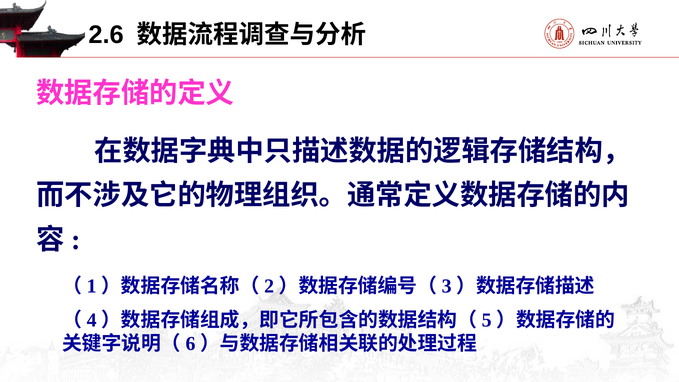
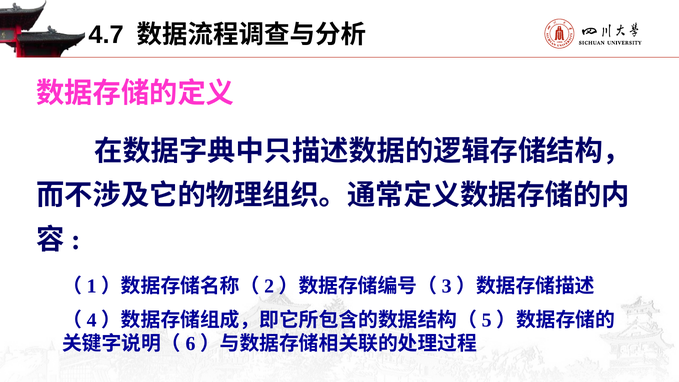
2.6: 2.6 -> 4.7 (106, 35)
